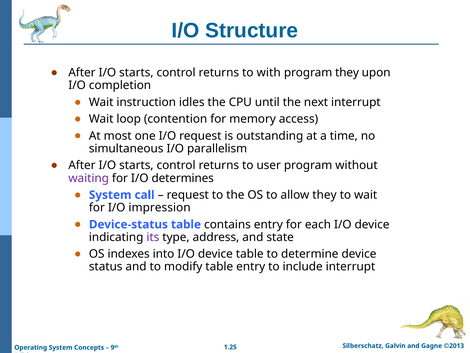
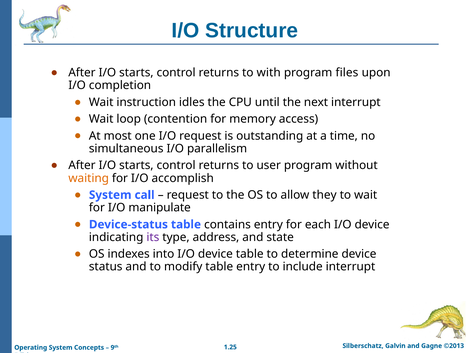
program they: they -> files (347, 73)
waiting colour: purple -> orange (89, 178)
determines: determines -> accomplish (183, 178)
impression: impression -> manipulate (160, 207)
